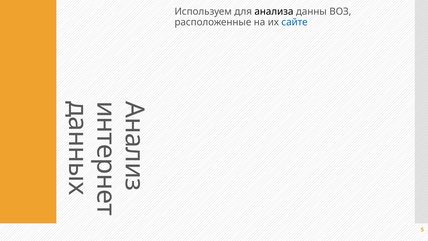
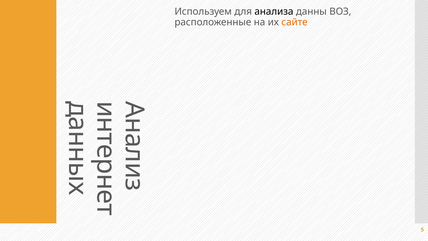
сайте colour: blue -> orange (294, 22)
